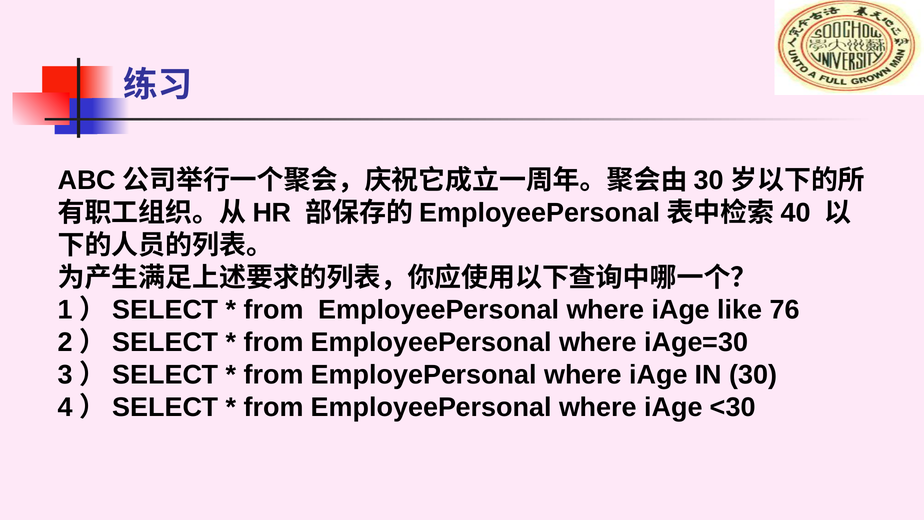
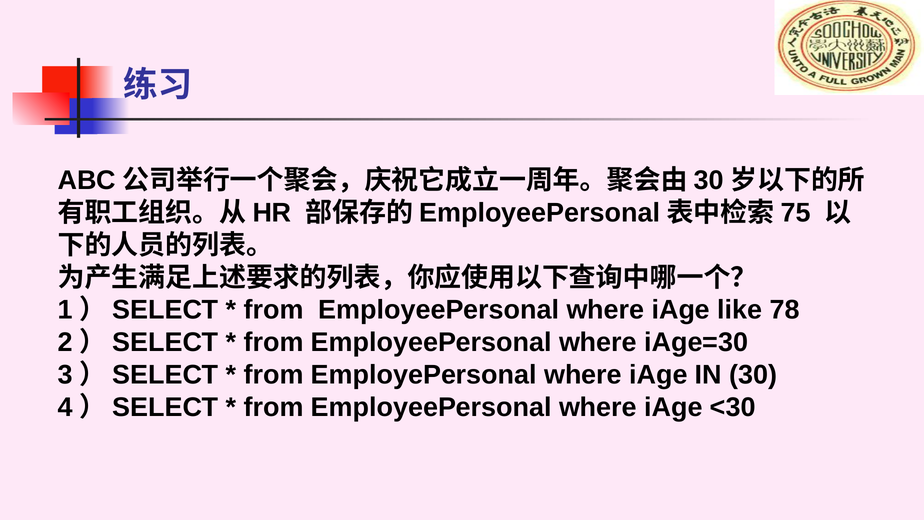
40: 40 -> 75 (796, 213)
76: 76 -> 78 (785, 310)
